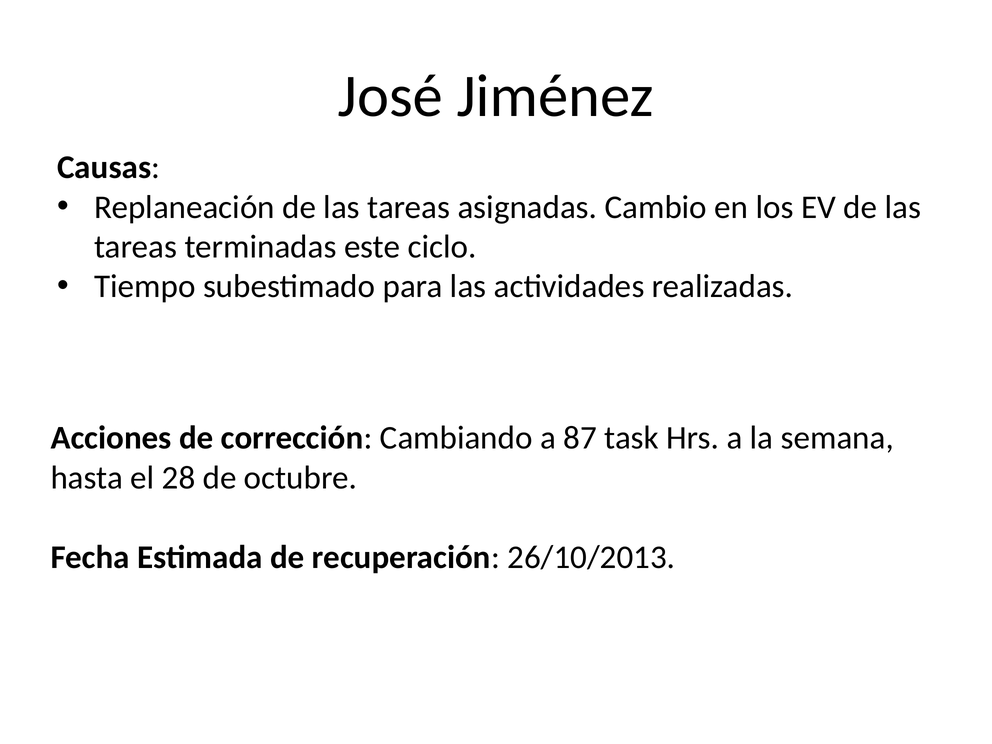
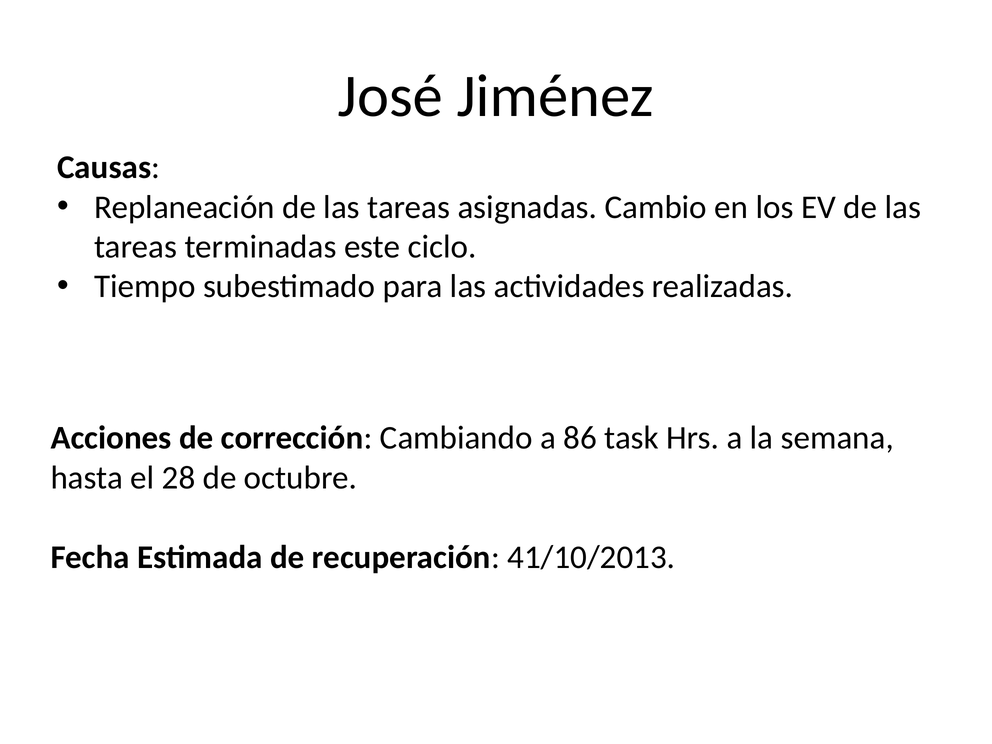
87: 87 -> 86 (580, 438)
26/10/2013: 26/10/2013 -> 41/10/2013 (591, 557)
